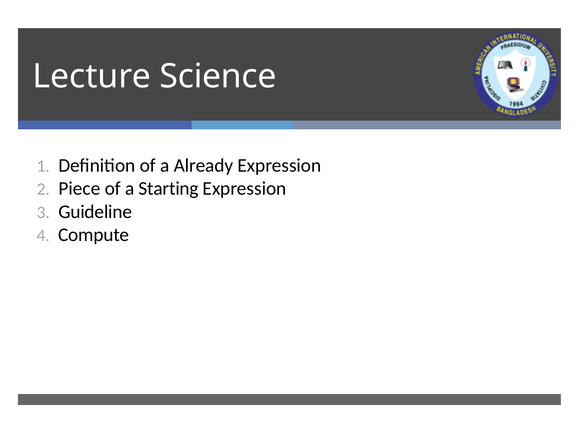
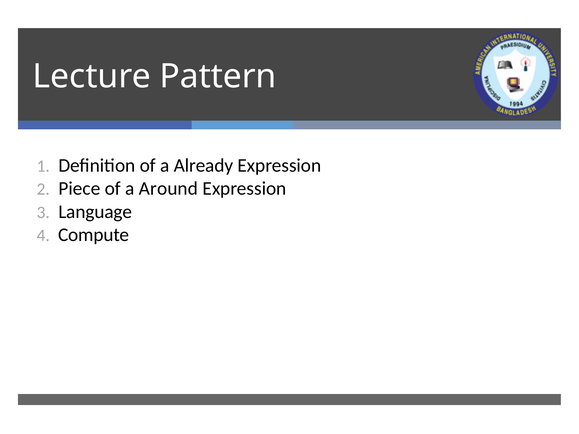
Science: Science -> Pattern (218, 77)
Starting: Starting -> Around (168, 189)
Guideline: Guideline -> Language (95, 212)
